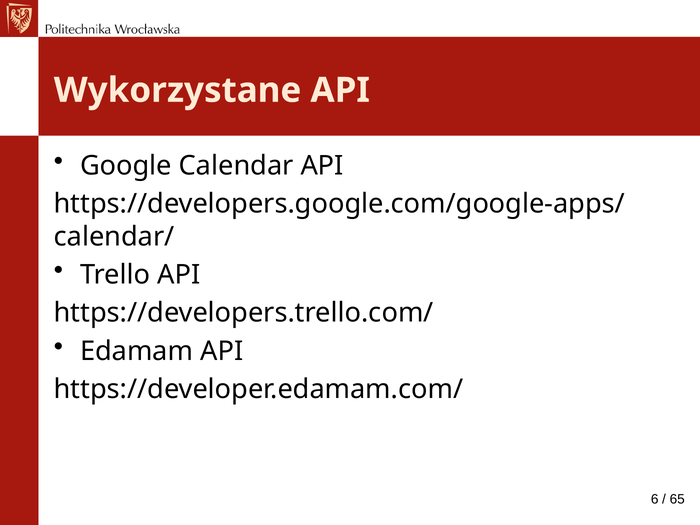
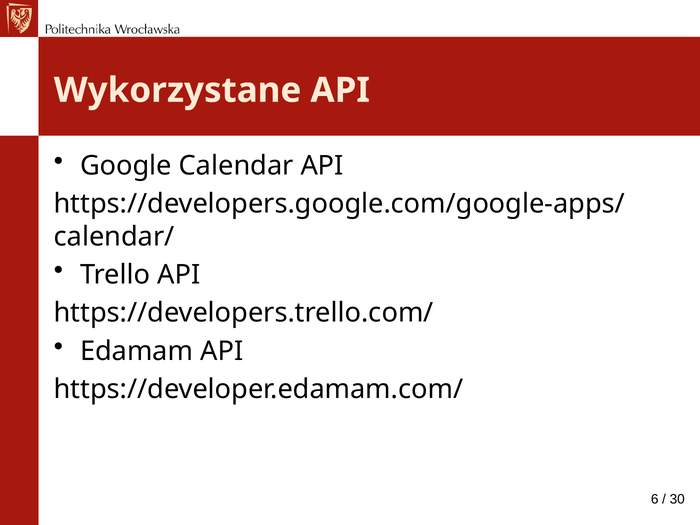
65: 65 -> 30 (677, 499)
